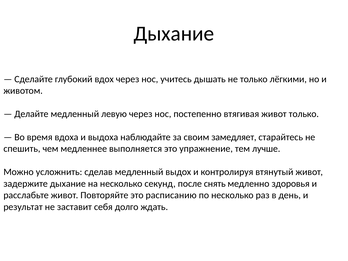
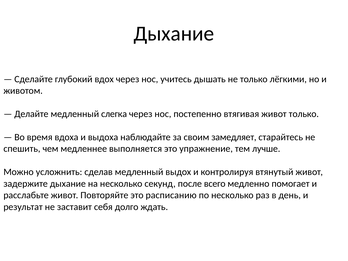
левую: левую -> слегка (114, 114)
снять: снять -> всего (215, 184)
здоровья: здоровья -> помогает (291, 184)
